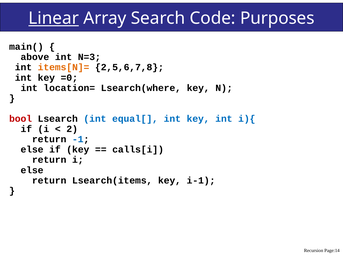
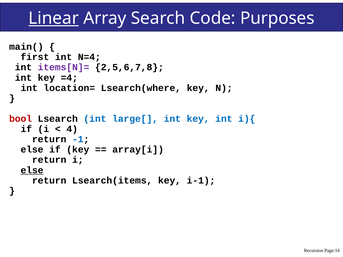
above: above -> first (35, 57)
N=3: N=3 -> N=4 (89, 57)
items[N]= colour: orange -> purple (64, 67)
=0: =0 -> =4 (69, 78)
equal[: equal[ -> large[ (135, 119)
2: 2 -> 4 (72, 129)
calls[i: calls[i -> array[i (138, 150)
else underline: none -> present (32, 170)
